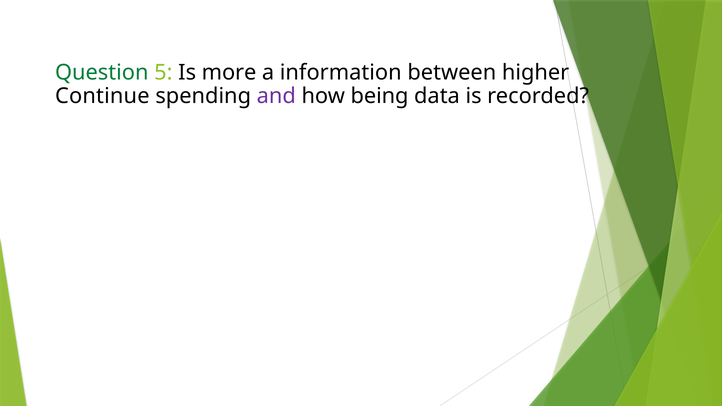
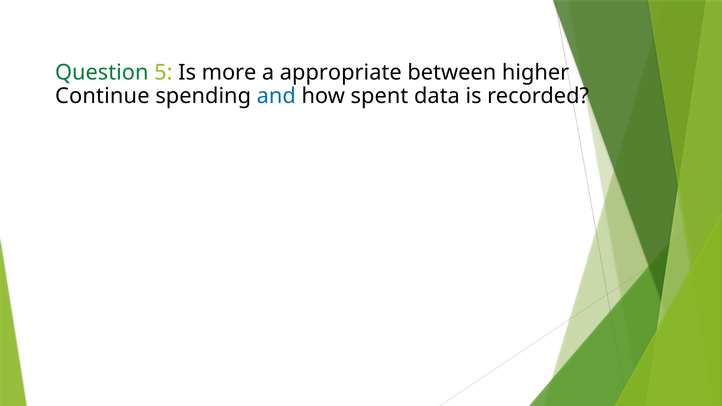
information: information -> appropriate (341, 73)
and colour: purple -> blue (276, 96)
being: being -> spent (379, 96)
